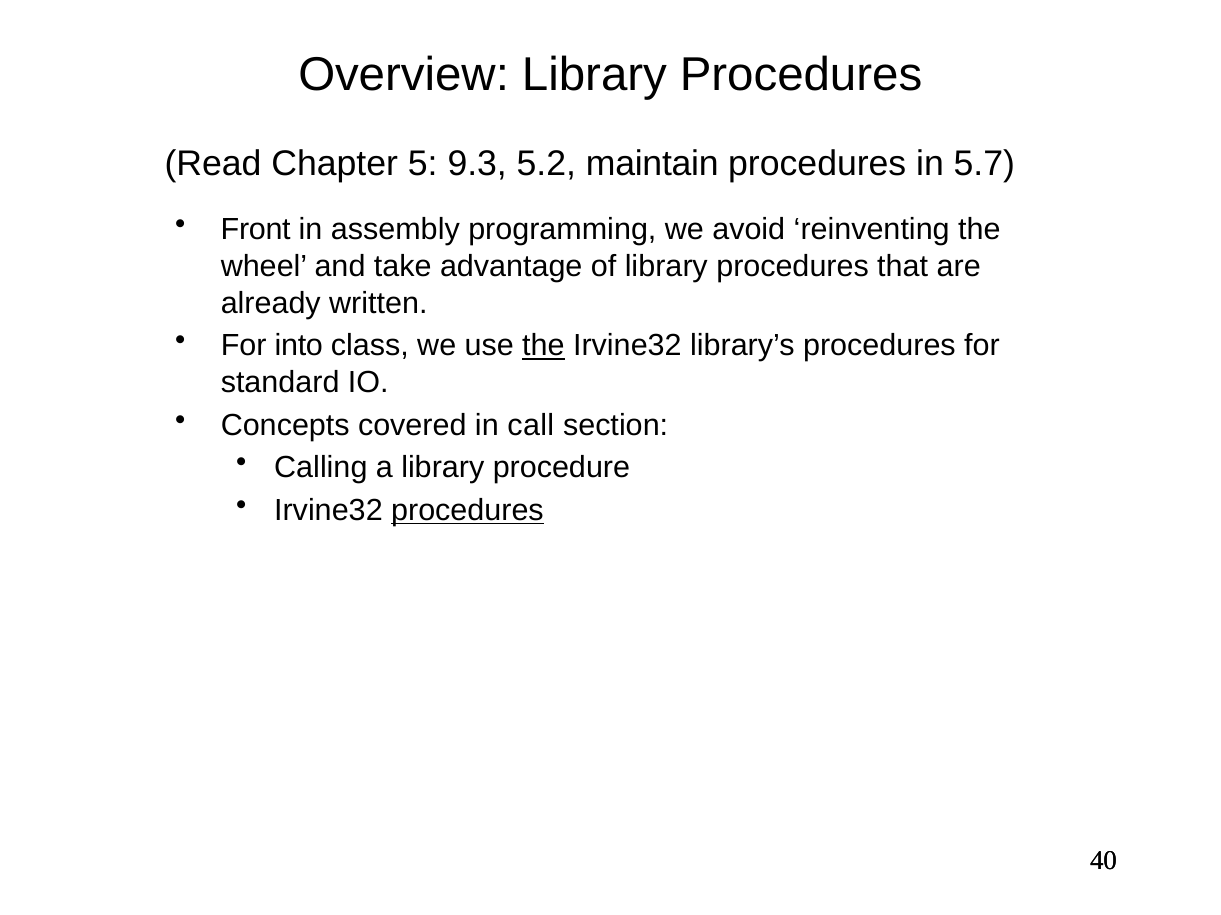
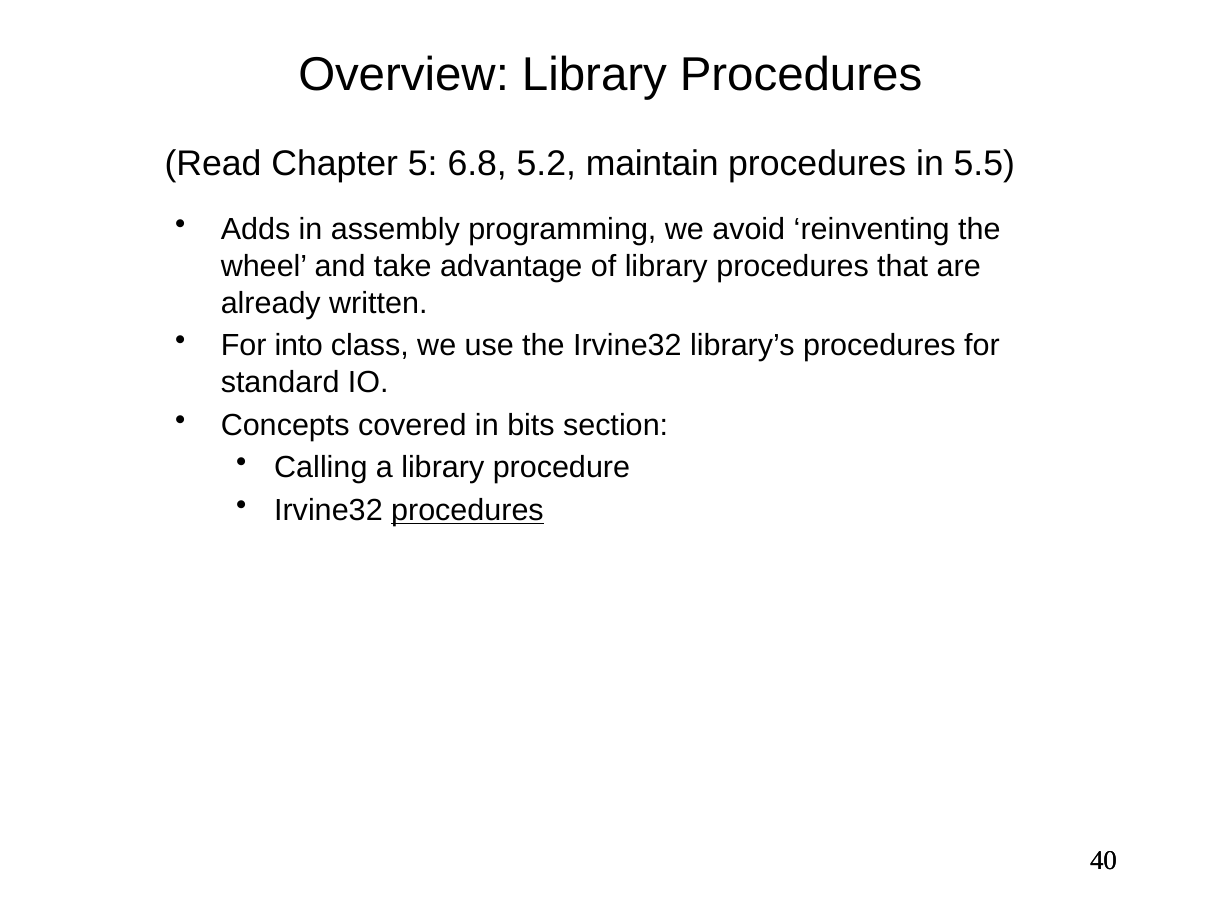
9.3: 9.3 -> 6.8 (477, 164)
5.7: 5.7 -> 5.5 (984, 164)
Front: Front -> Adds (256, 230)
the underline: present -> none (543, 346)
call: call -> bits (531, 425)
